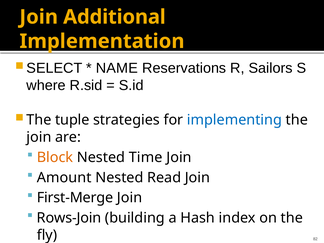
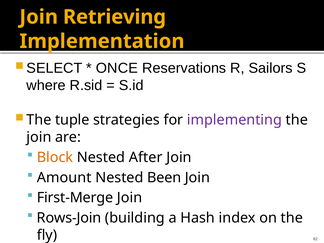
Additional: Additional -> Retrieving (114, 17)
NAME: NAME -> ONCE (117, 68)
implementing colour: blue -> purple (234, 120)
Time: Time -> After (146, 157)
Read: Read -> Been (164, 178)
